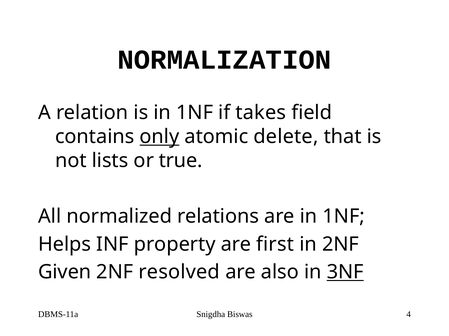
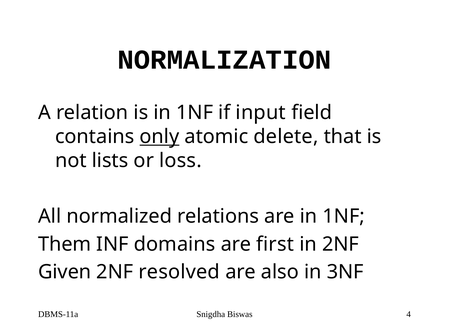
takes: takes -> input (261, 113)
true: true -> loss (180, 161)
Helps: Helps -> Them (65, 245)
property: property -> domains (175, 245)
3NF underline: present -> none (345, 273)
